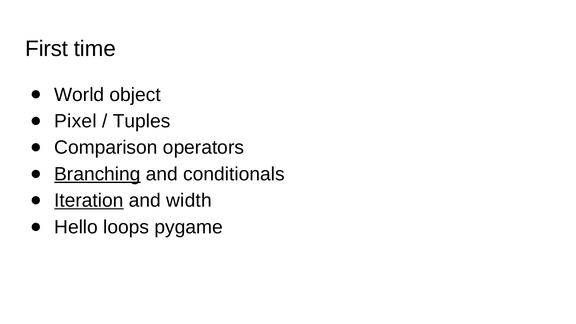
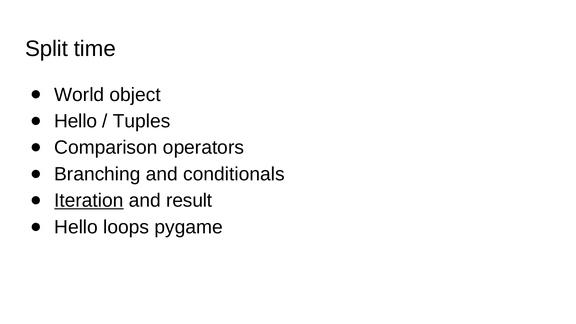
First: First -> Split (47, 49)
Pixel: Pixel -> Hello (76, 121)
Branching underline: present -> none (97, 174)
width: width -> result (189, 201)
